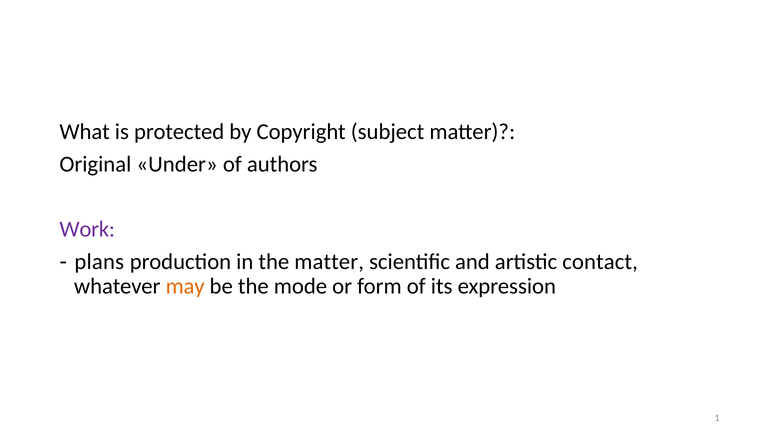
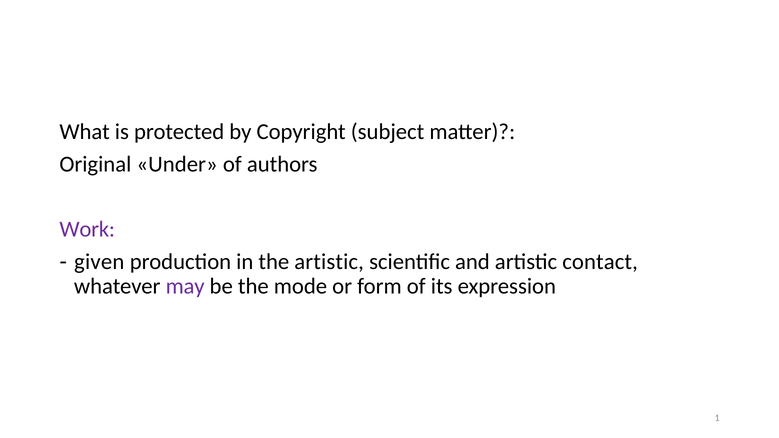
plans: plans -> given (99, 262)
the matter: matter -> artistic (329, 262)
may colour: orange -> purple (185, 287)
